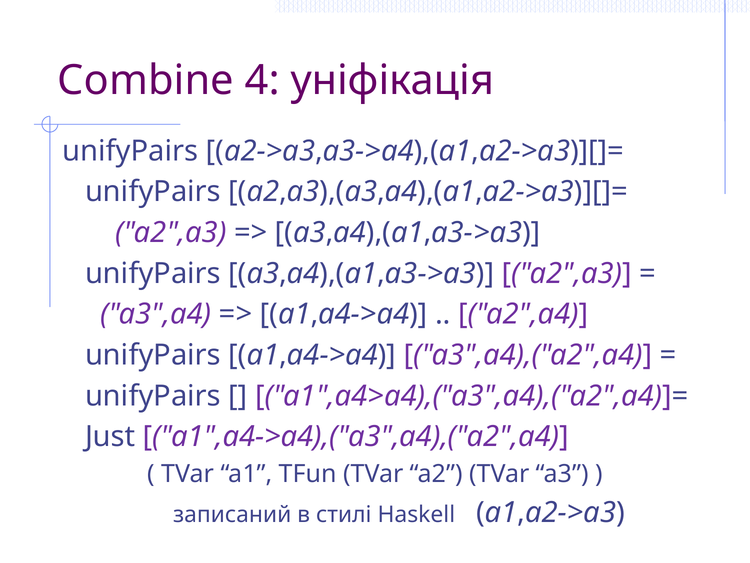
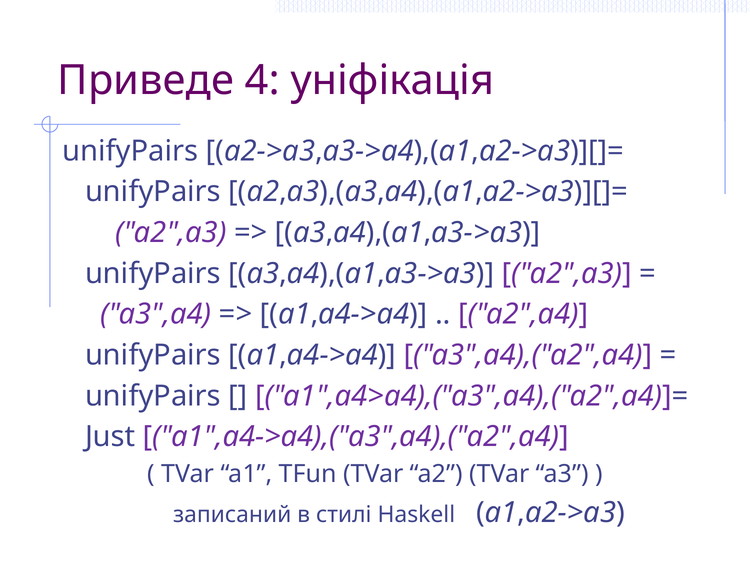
Combine: Combine -> Приведе (146, 80)
